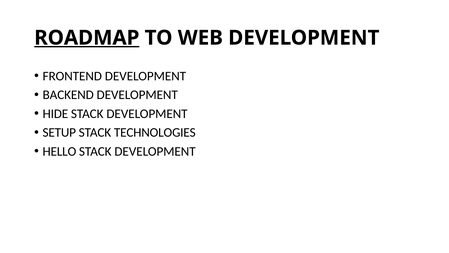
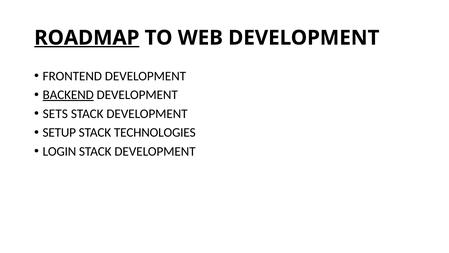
BACKEND underline: none -> present (68, 95)
HIDE: HIDE -> SETS (55, 114)
HELLO: HELLO -> LOGIN (59, 151)
